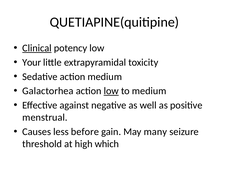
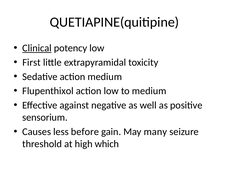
Your: Your -> First (32, 62)
Galactorhea: Galactorhea -> Flupenthixol (48, 91)
low underline: present -> none (111, 91)
menstrual: menstrual -> sensorium (45, 117)
